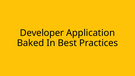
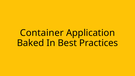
Developer: Developer -> Container (42, 33)
